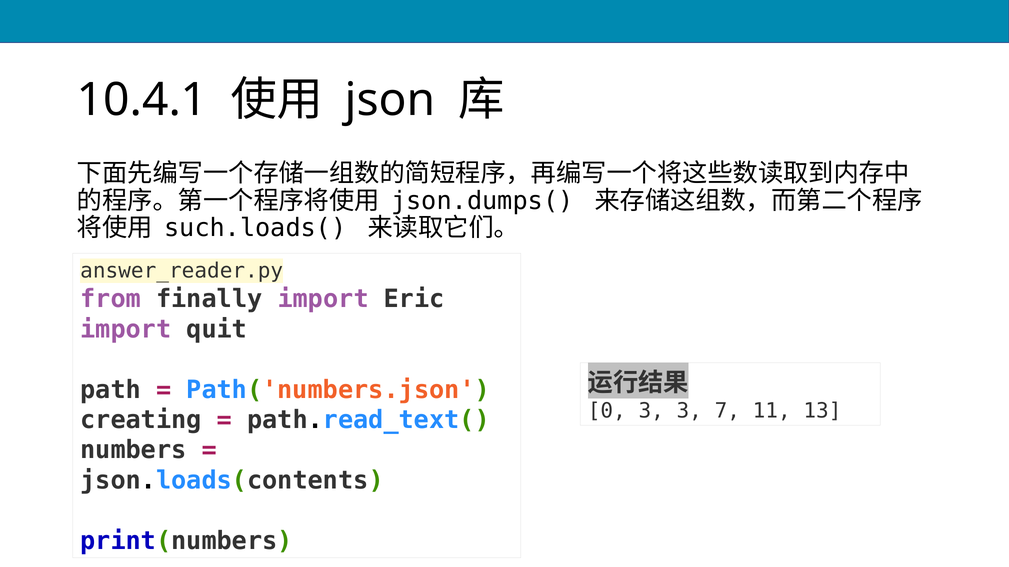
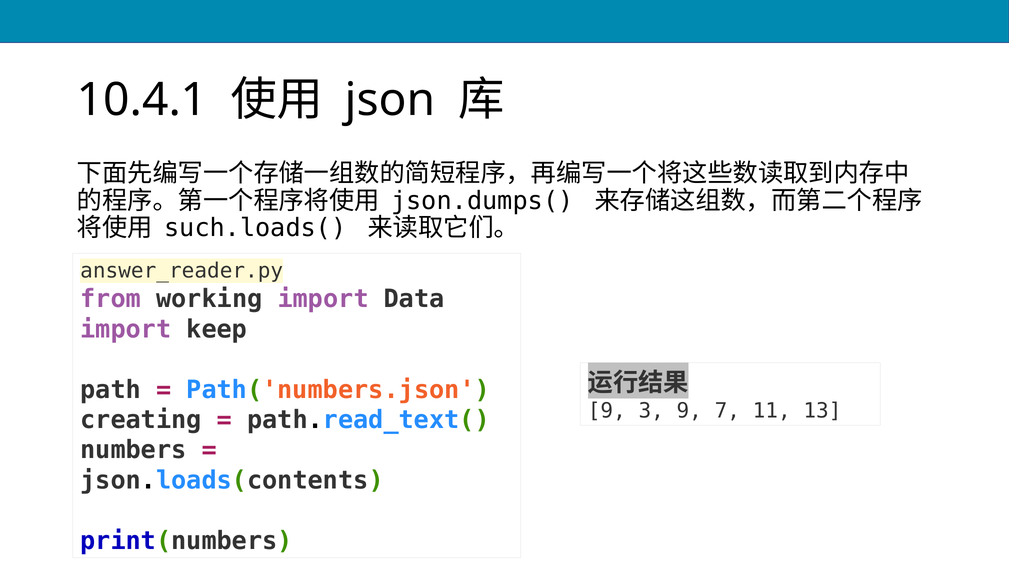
finally: finally -> working (209, 299)
Eric: Eric -> Data (414, 299)
quit: quit -> keep (217, 330)
0: 0 -> 9 (607, 411)
3 3: 3 -> 9 (689, 411)
